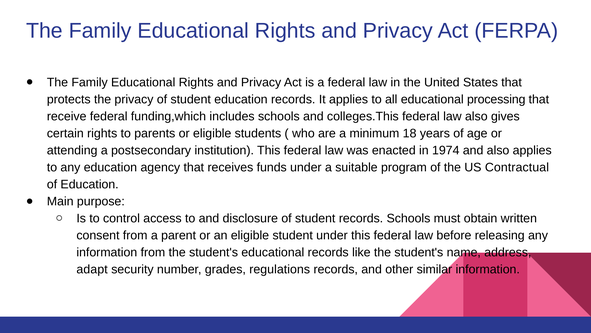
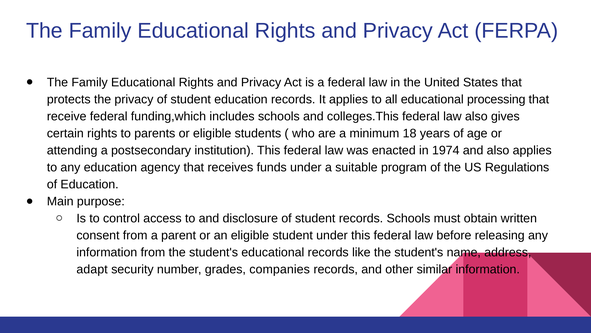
Contractual: Contractual -> Regulations (517, 167)
regulations: regulations -> companies (280, 269)
